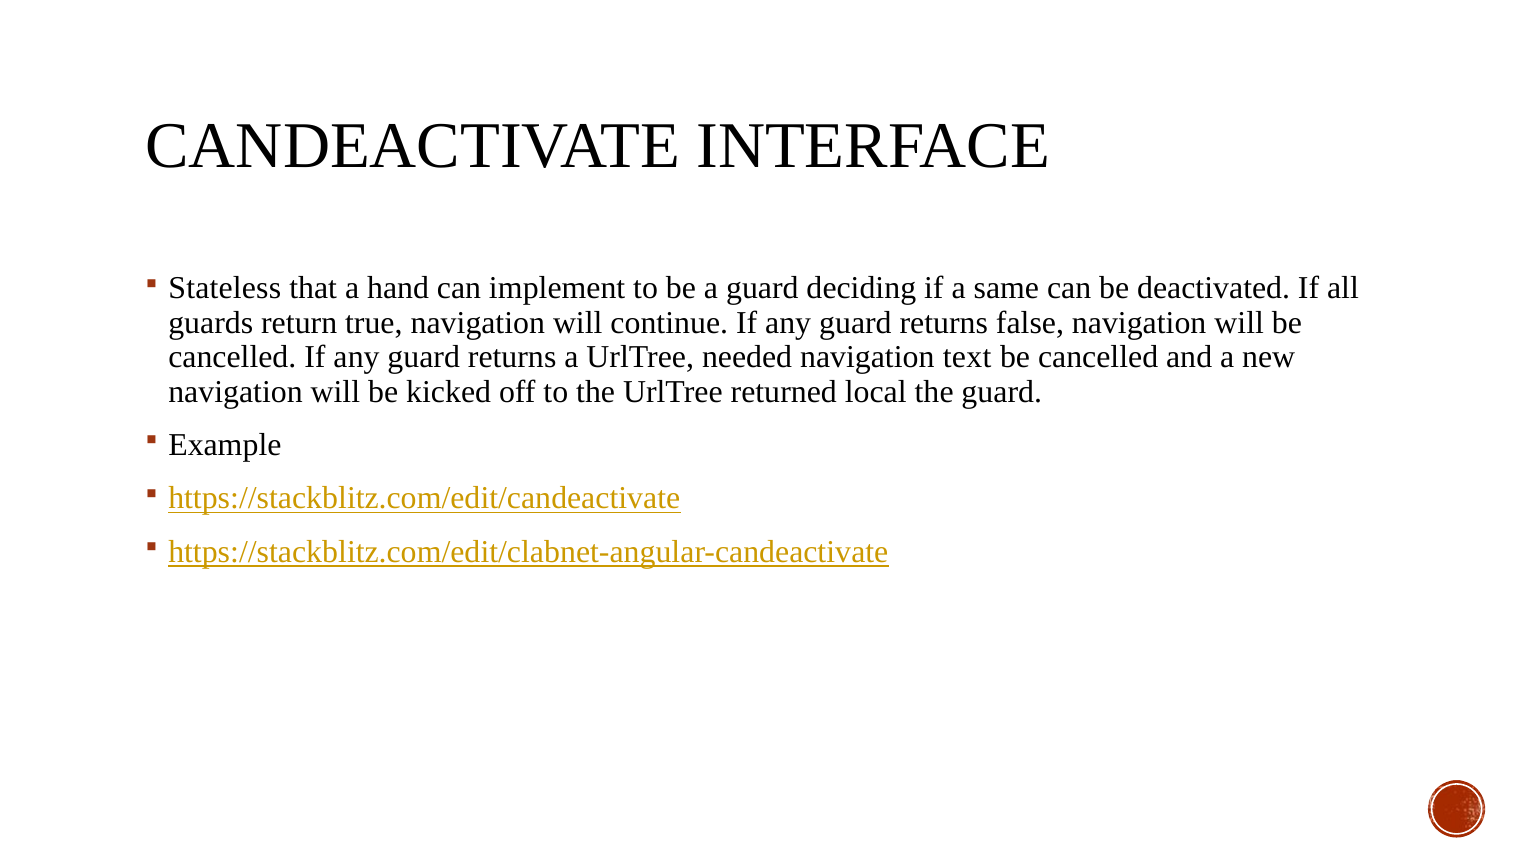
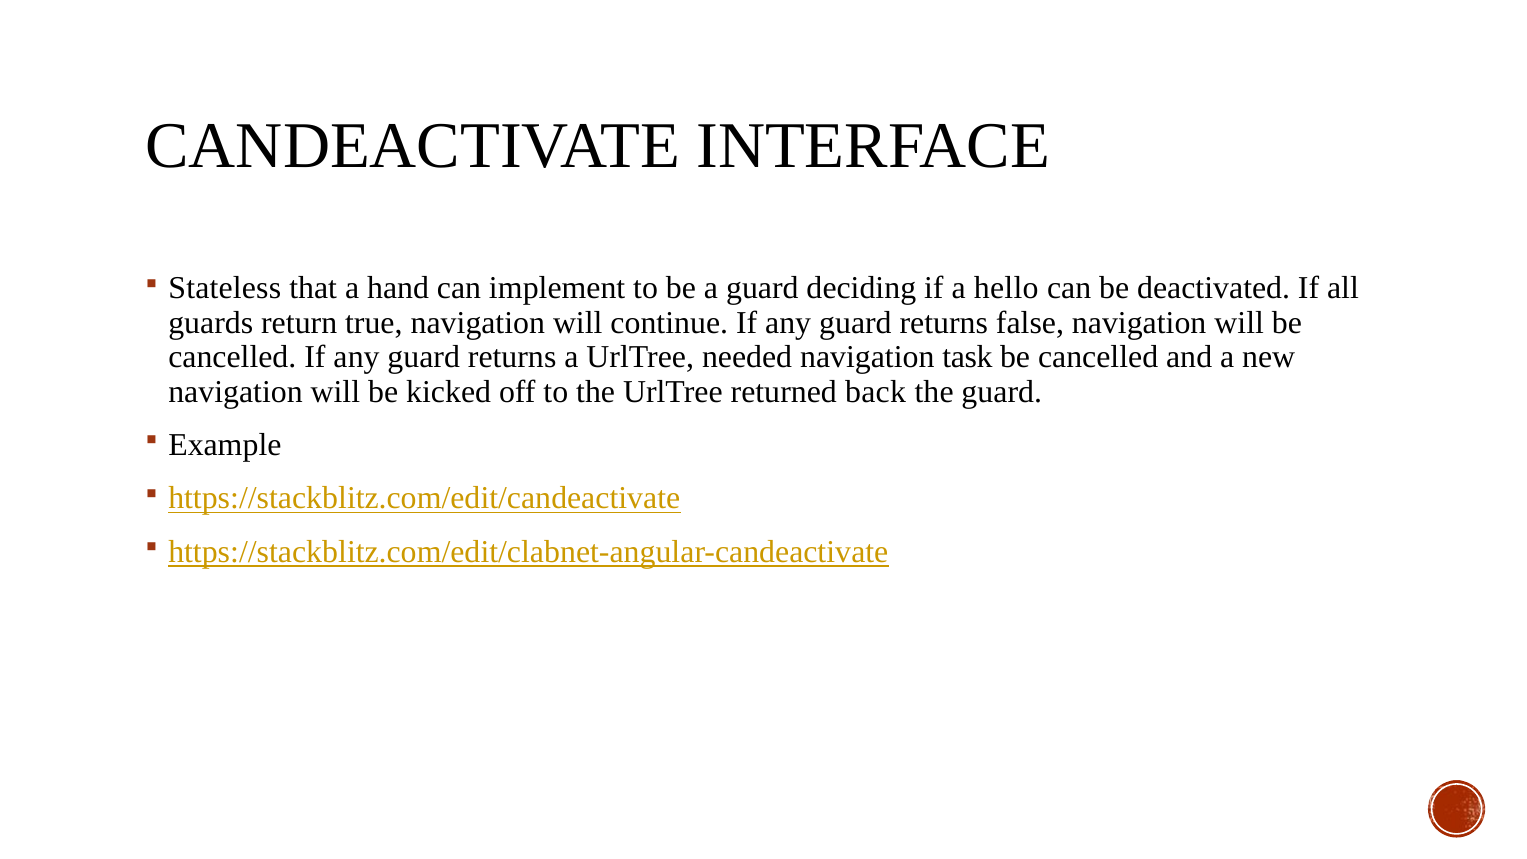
same: same -> hello (1006, 288)
text: text -> task (967, 357)
local: local -> back (876, 392)
